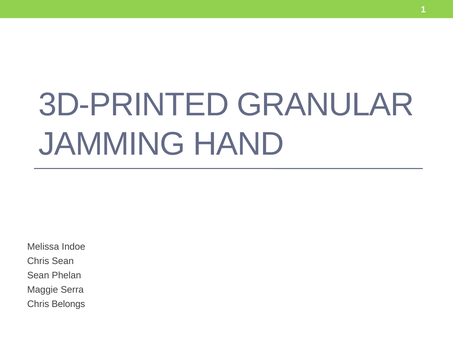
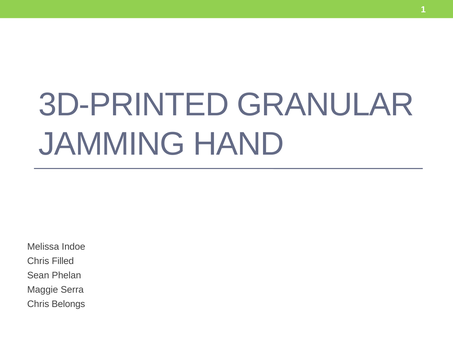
Chris Sean: Sean -> Filled (63, 261)
